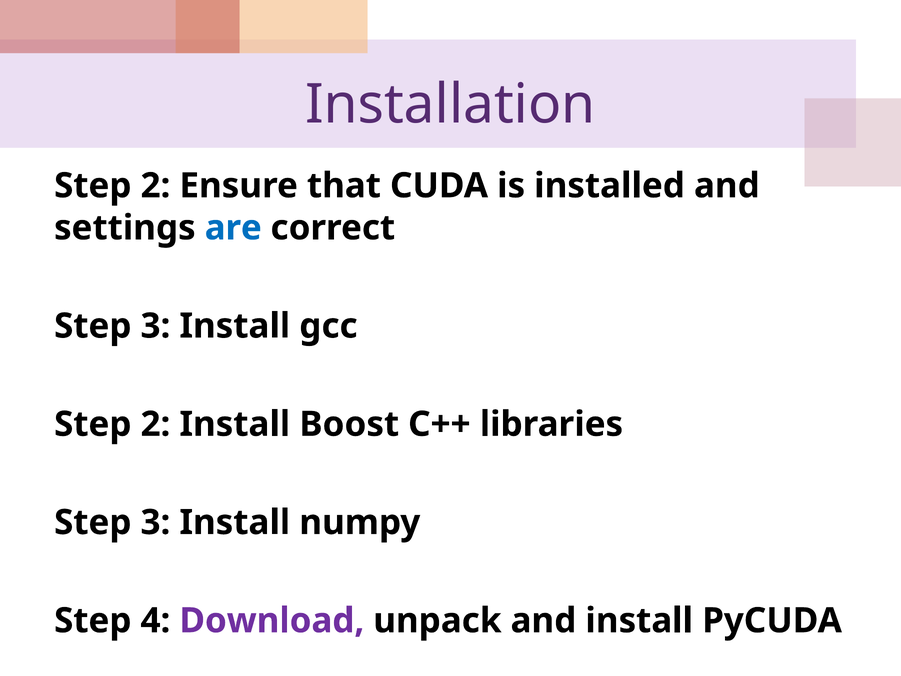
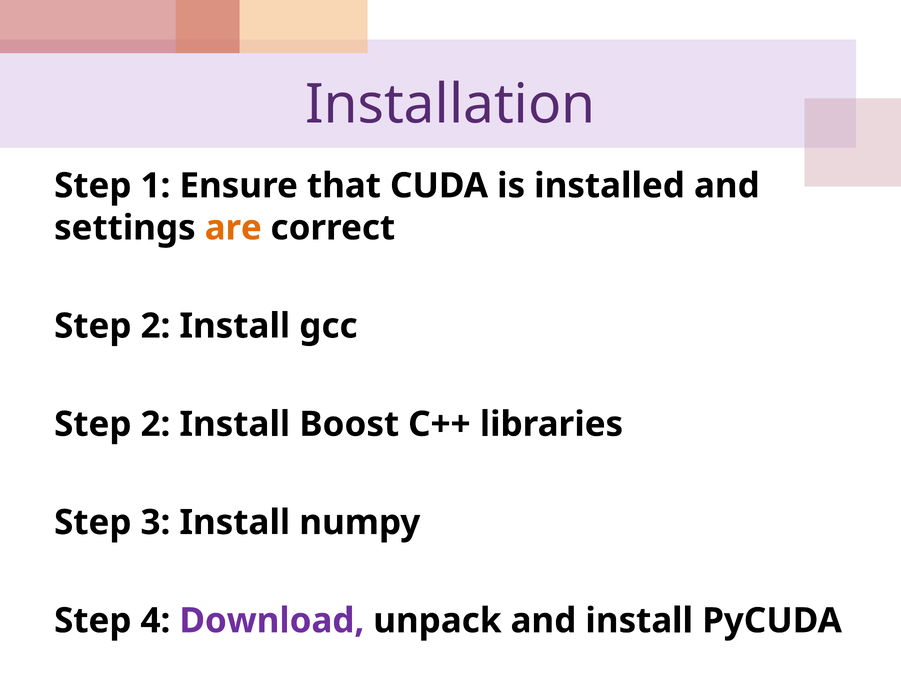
2: 2 -> 1 (155, 186)
are colour: blue -> orange (233, 228)
3: 3 -> 2 (155, 326)
